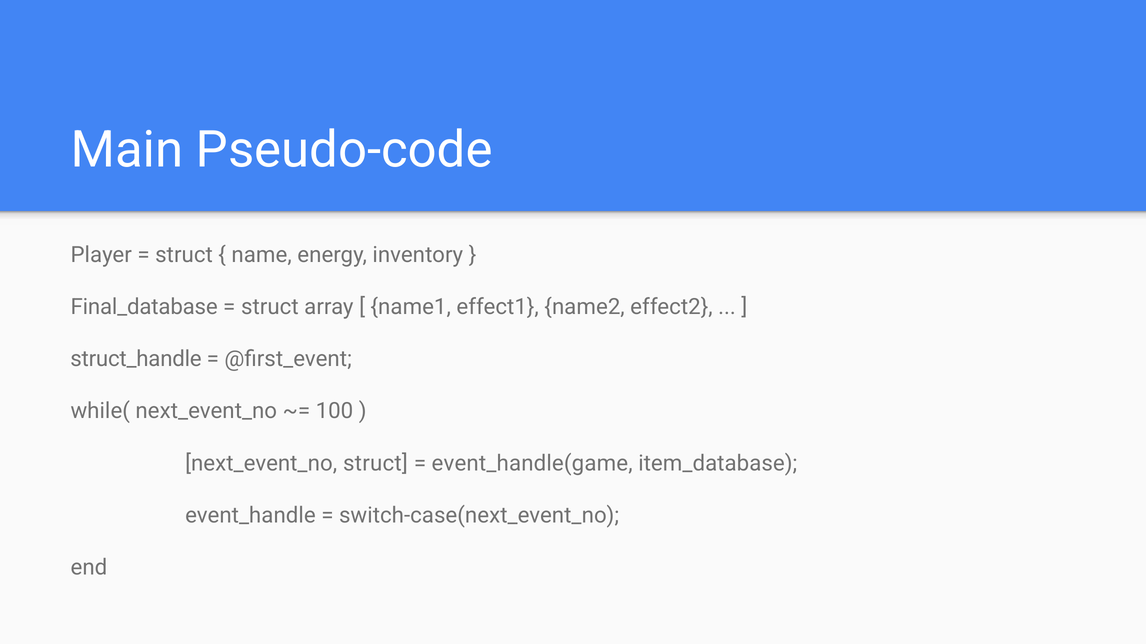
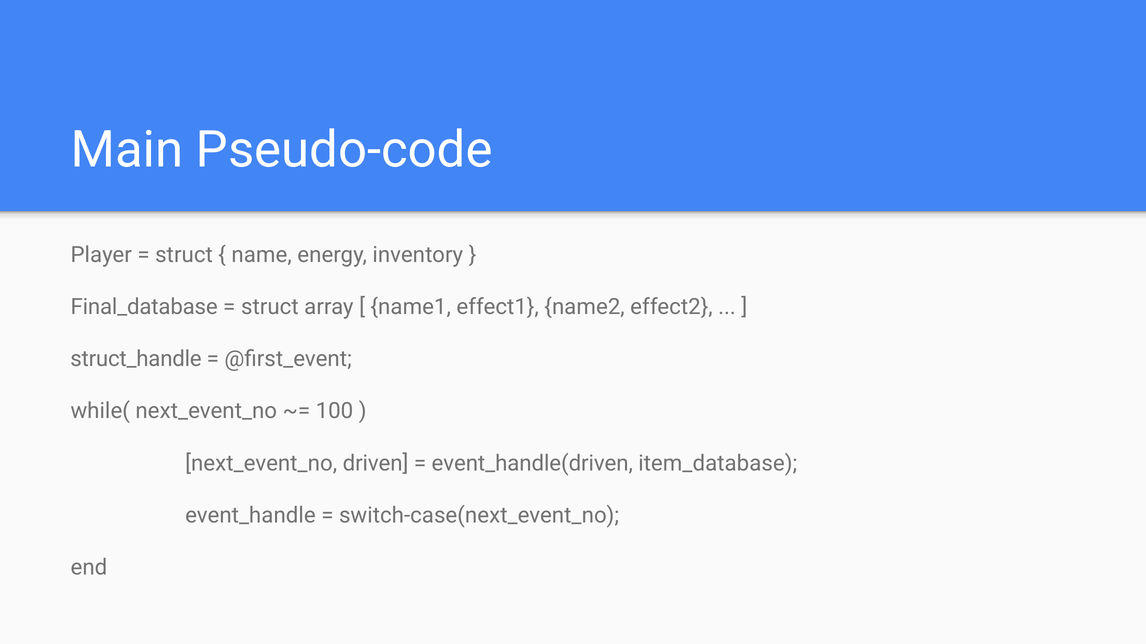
next_event_no struct: struct -> driven (376, 464)
event_handle(game: event_handle(game -> event_handle(driven (532, 464)
